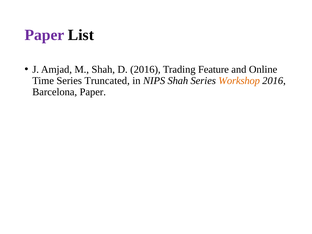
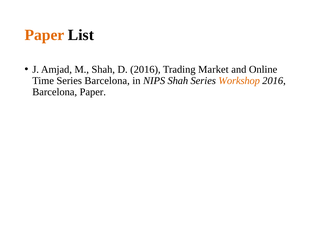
Paper colour: purple -> orange (44, 35)
Feature: Feature -> Market (213, 69)
Series Truncated: Truncated -> Barcelona (107, 81)
